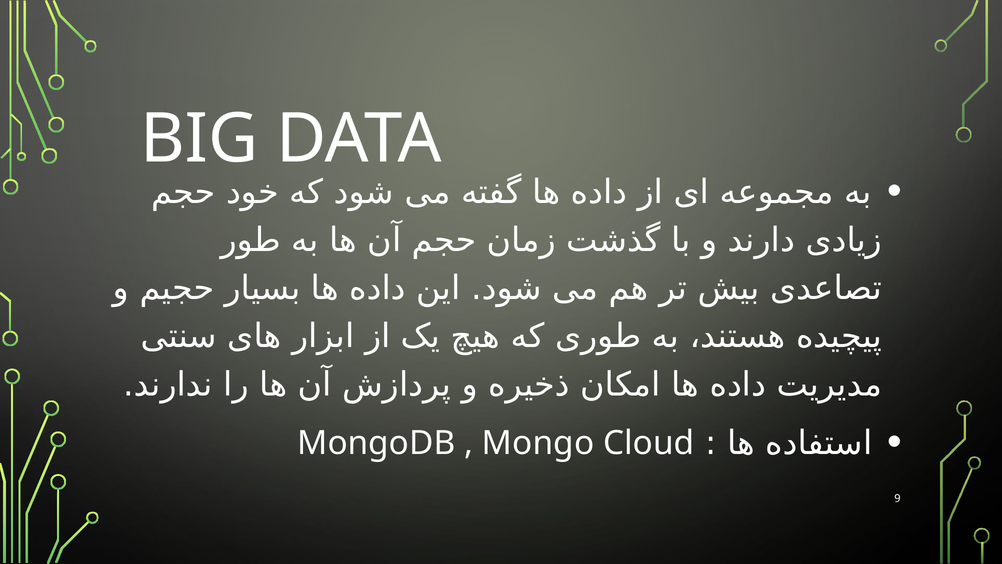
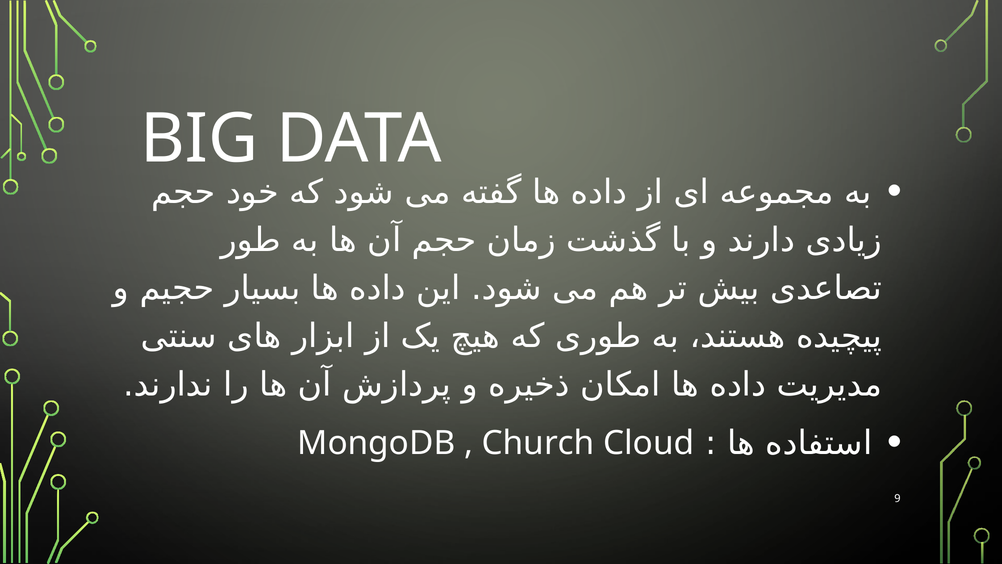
Mongo: Mongo -> Church (538, 443)
